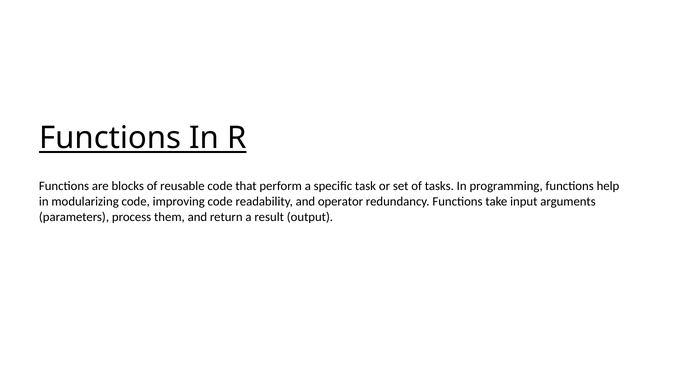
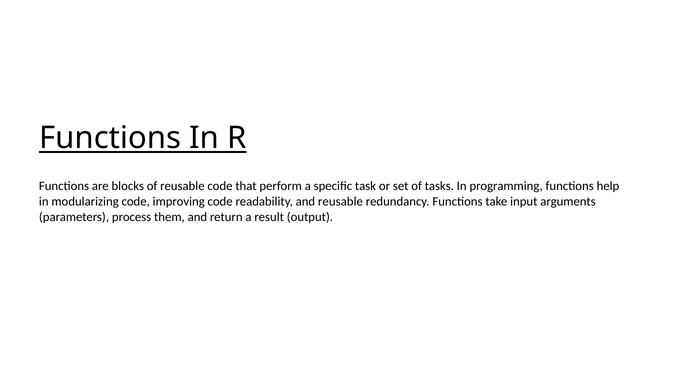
and operator: operator -> reusable (340, 201)
